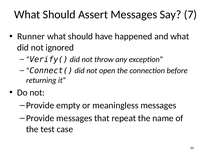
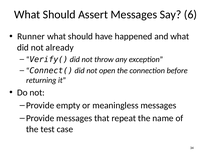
7: 7 -> 6 (190, 15)
ignored: ignored -> already (60, 47)
